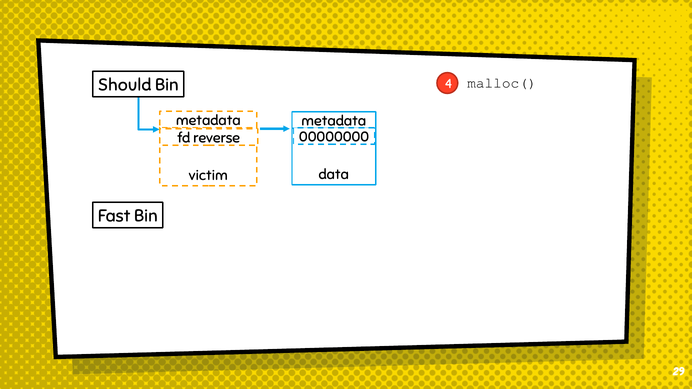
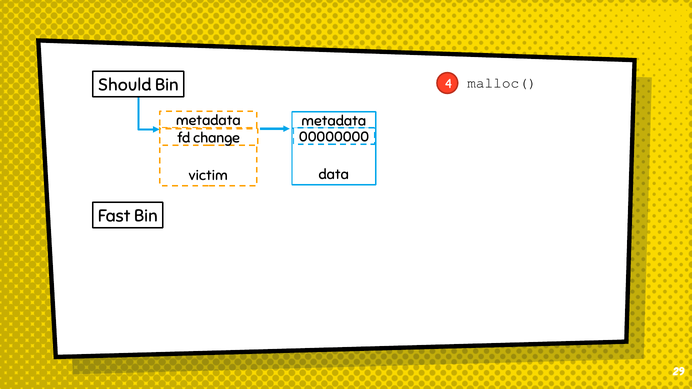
reverse: reverse -> change (217, 138)
